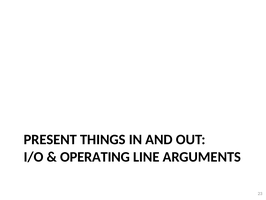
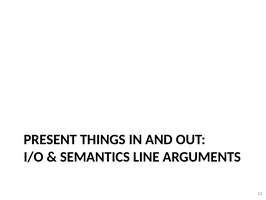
OPERATING: OPERATING -> SEMANTICS (95, 156)
